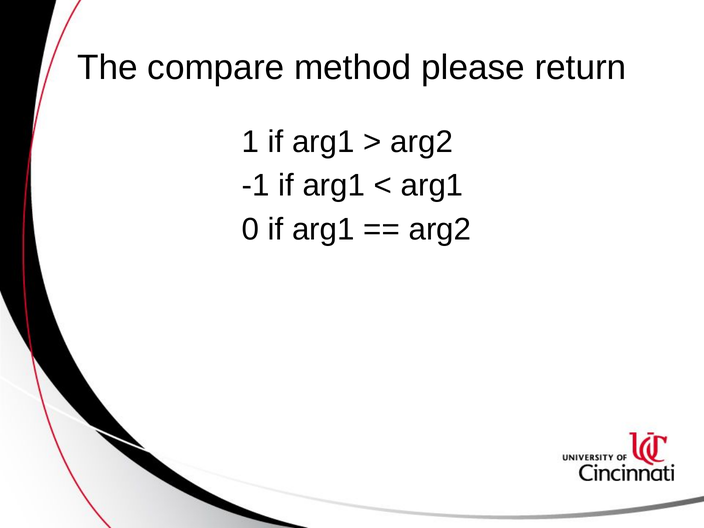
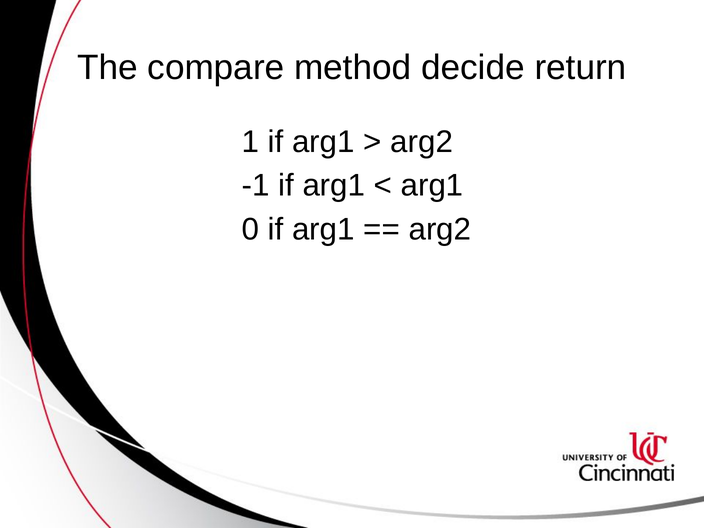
please: please -> decide (473, 68)
